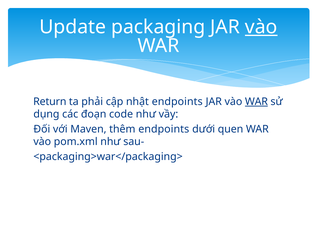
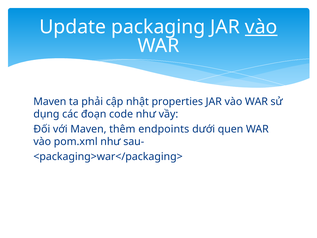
Return: Return -> Maven (50, 101)
nhật endpoints: endpoints -> properties (177, 101)
WAR underline: present -> none (256, 101)
